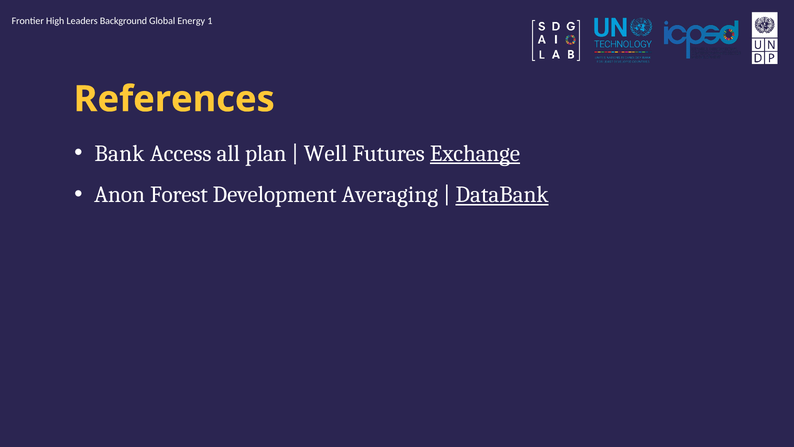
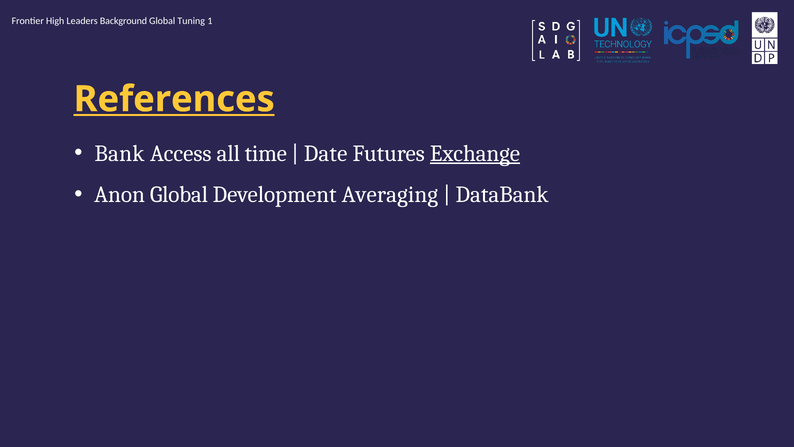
Energy: Energy -> Tuning (191, 21)
References underline: none -> present (174, 99)
plan: plan -> time (266, 153)
Well: Well -> Date (326, 153)
Anon Forest: Forest -> Global (179, 194)
DataBank underline: present -> none (502, 194)
